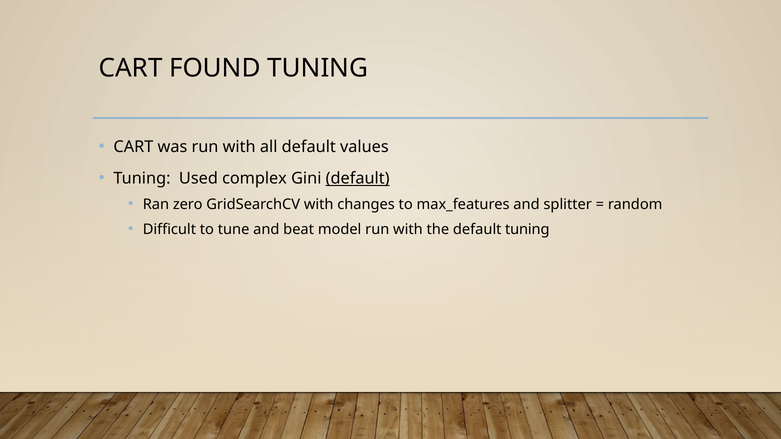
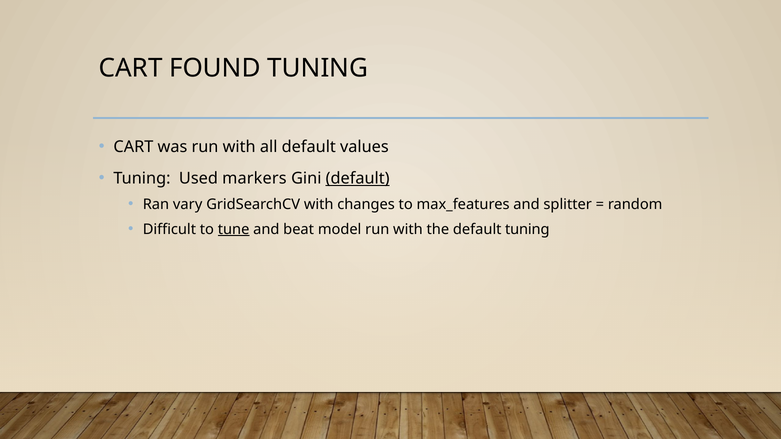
complex: complex -> markers (254, 178)
zero: zero -> vary (188, 204)
tune underline: none -> present (234, 230)
